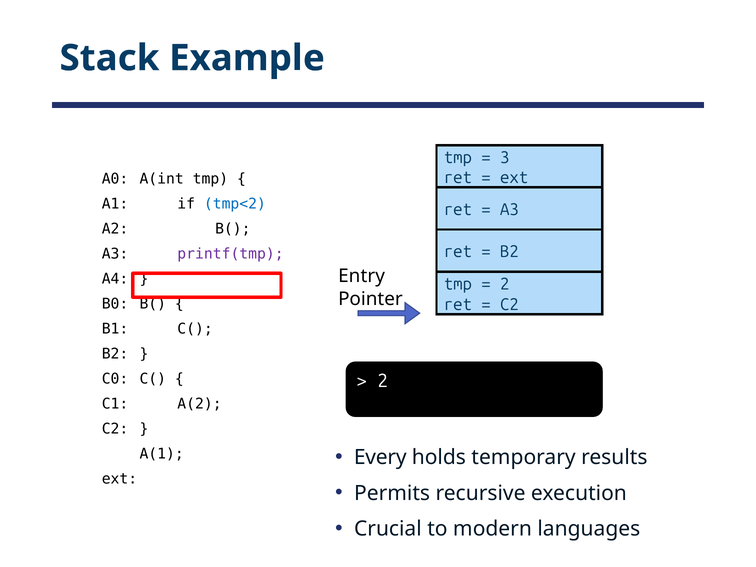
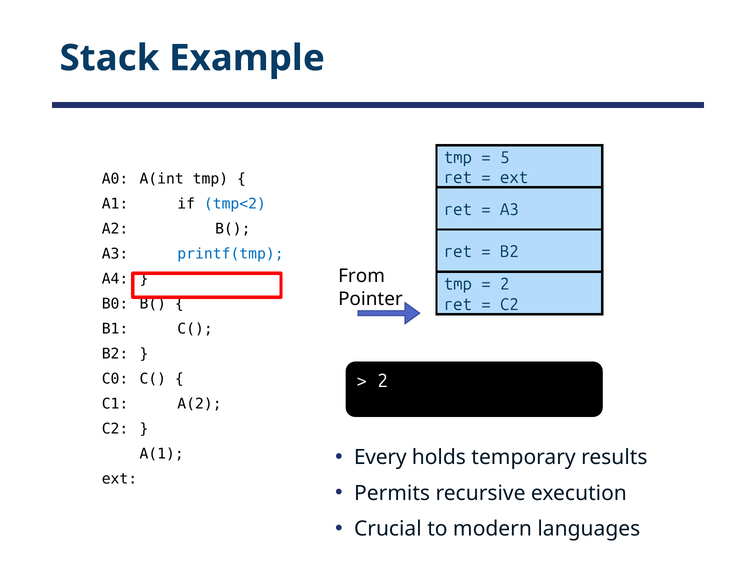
3: 3 -> 5 (505, 158)
printf(tmp colour: purple -> blue (231, 254)
Entry: Entry -> From (362, 276)
